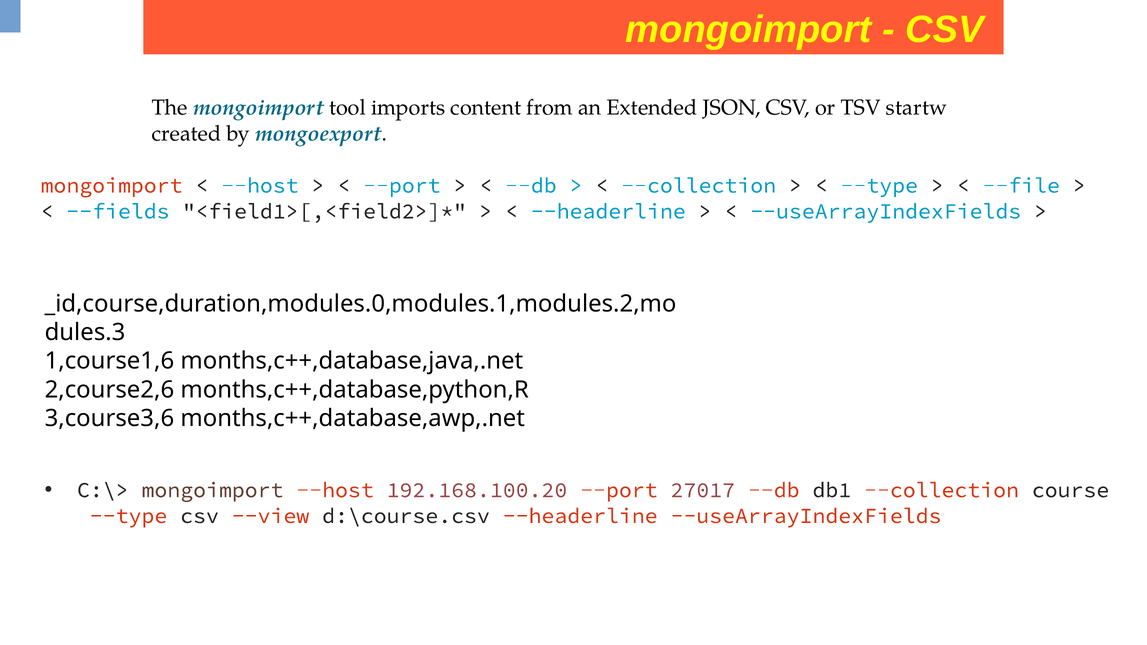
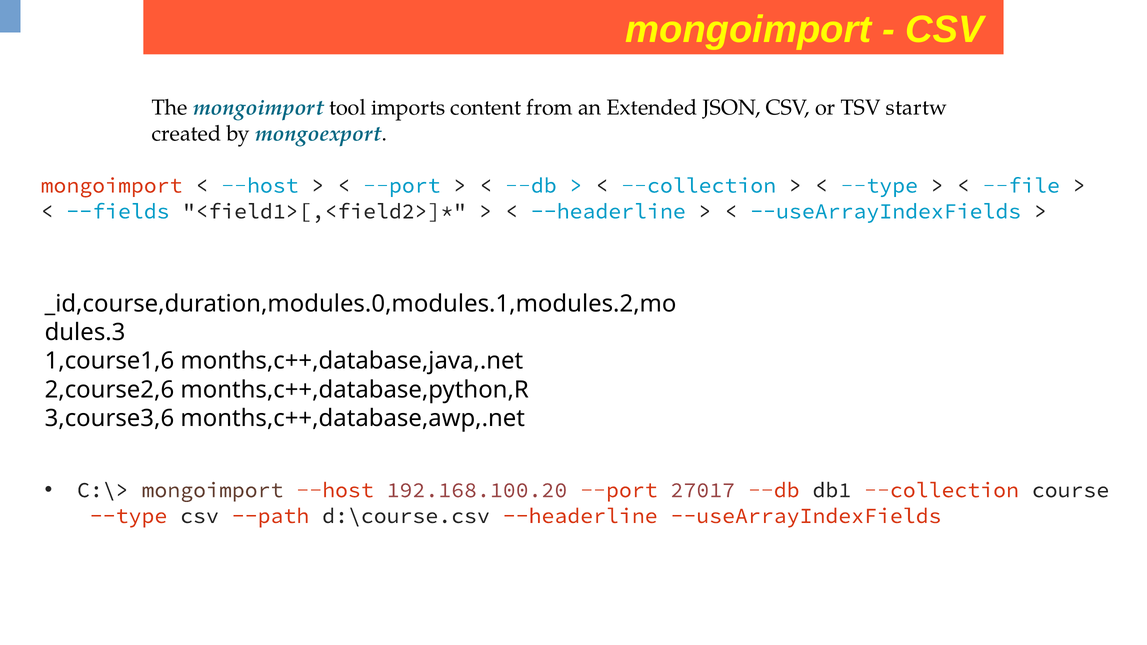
--view: --view -> --path (271, 516)
